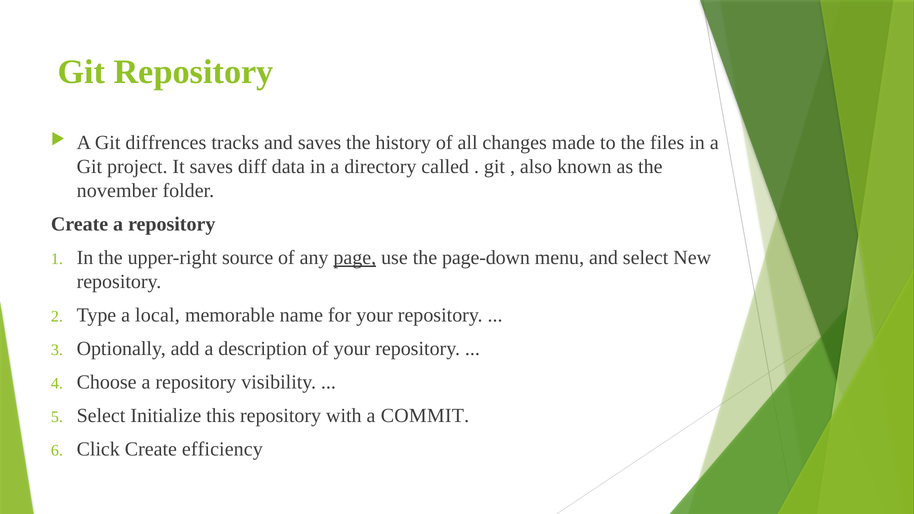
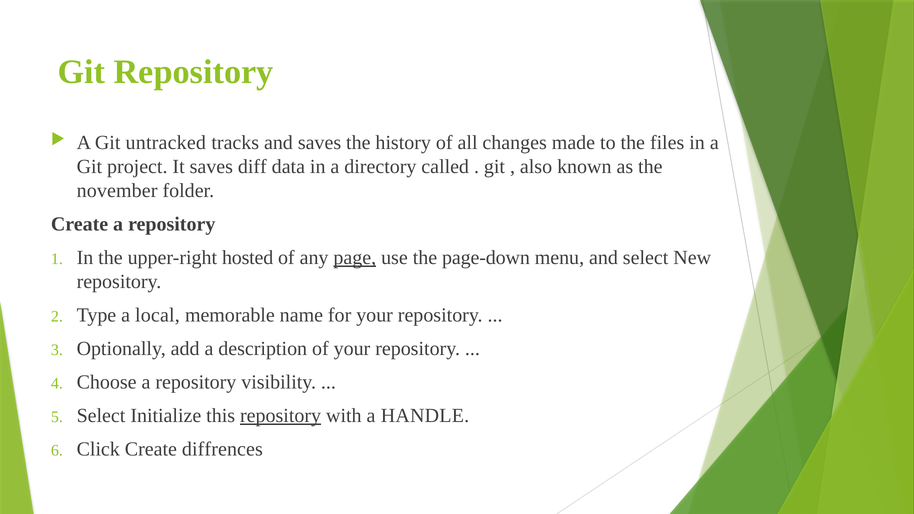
diffrences: diffrences -> untracked (166, 143)
source: source -> hosted (248, 258)
repository underline: none -> present (281, 416)
COMMIT: COMMIT -> HANDLE (425, 416)
efficiency: efficiency -> diffrences (222, 449)
